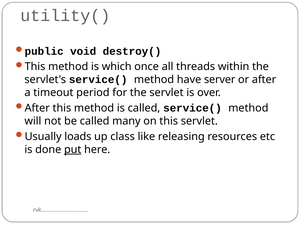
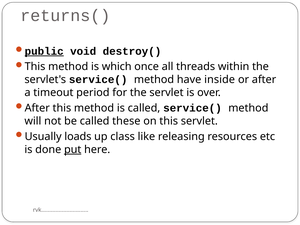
utility(: utility( -> returns( (65, 16)
public underline: none -> present (44, 51)
server: server -> inside (220, 80)
many: many -> these (126, 121)
